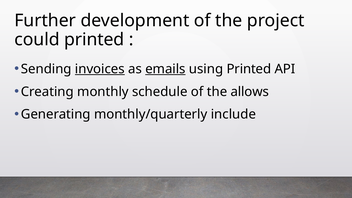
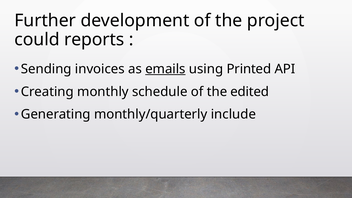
could printed: printed -> reports (94, 40)
invoices underline: present -> none (100, 69)
allows: allows -> edited (250, 92)
